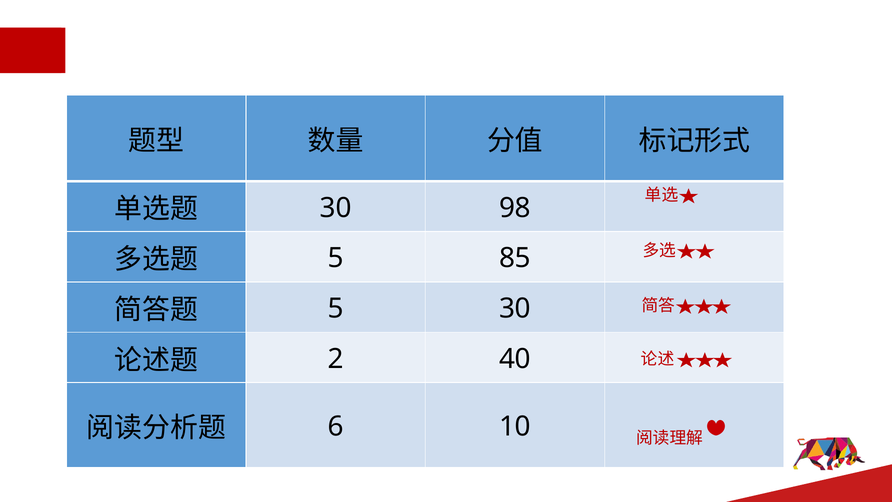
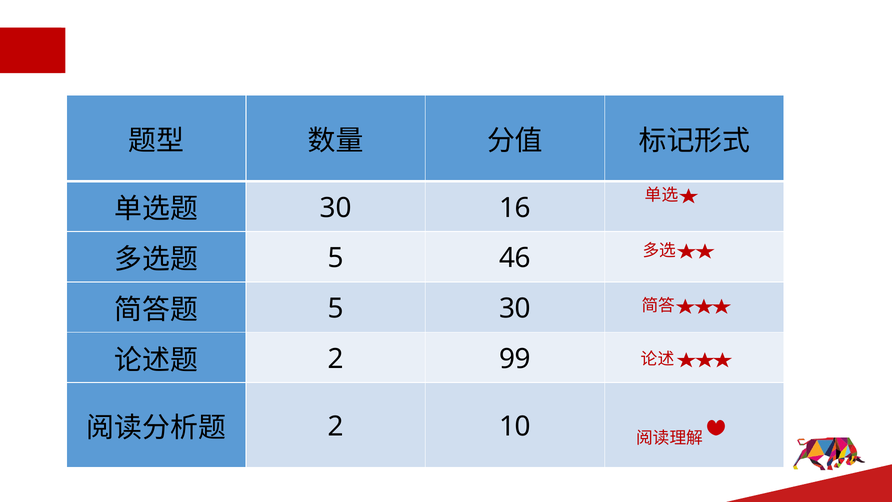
98: 98 -> 16 (515, 208)
85: 85 -> 46 (515, 258)
40: 40 -> 99 (515, 359)
6: 6 -> 2 (336, 426)
